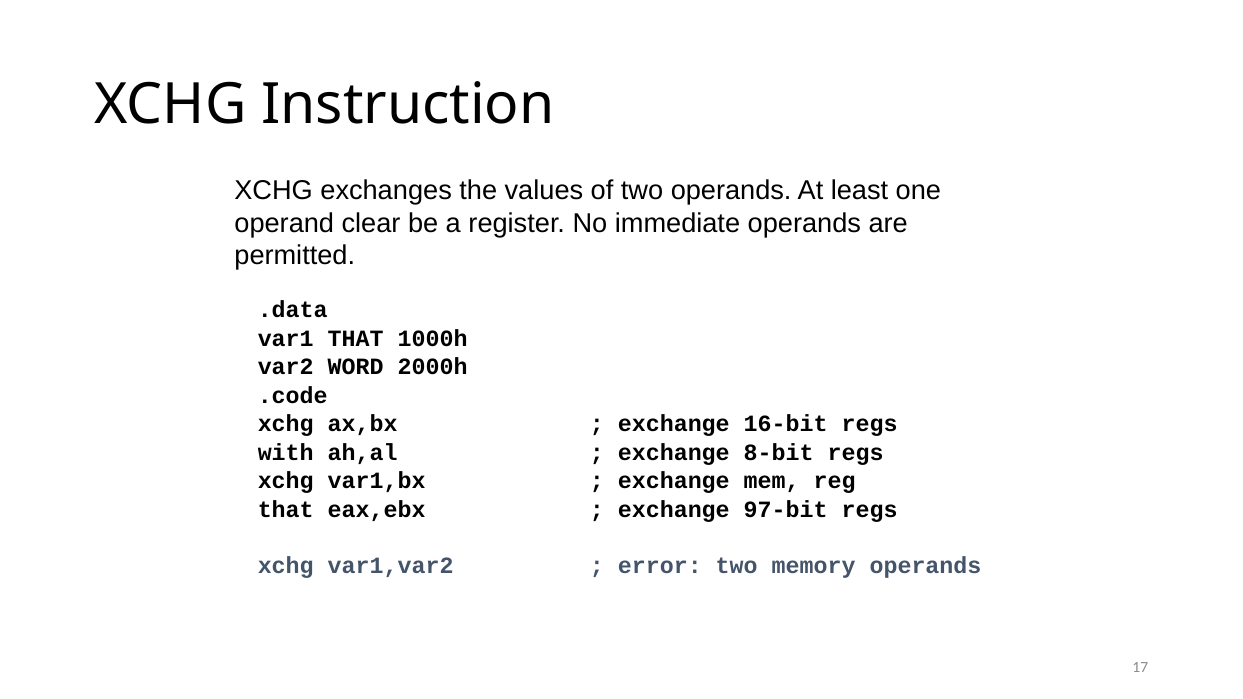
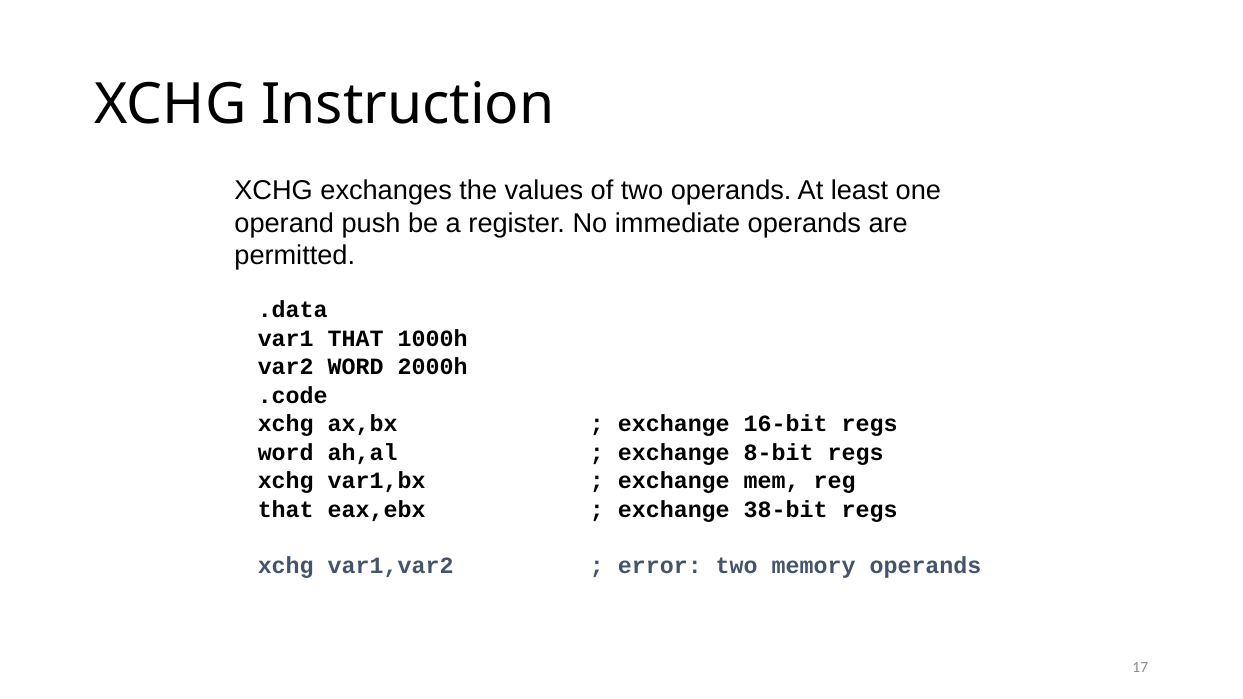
clear: clear -> push (371, 223)
with: with -> word (286, 453)
97-bit: 97-bit -> 38-bit (786, 509)
